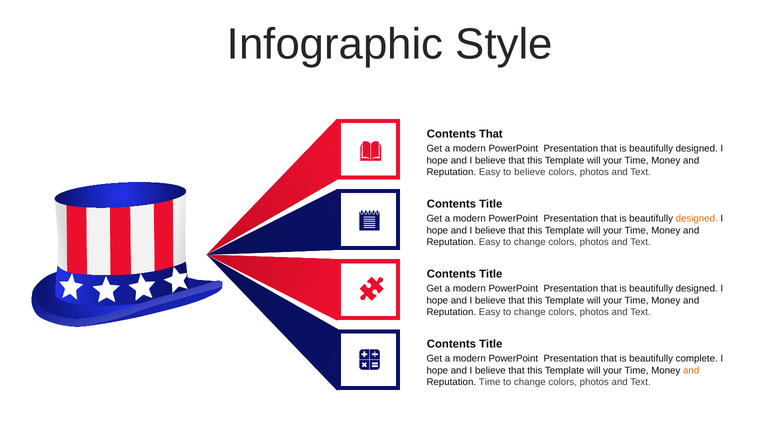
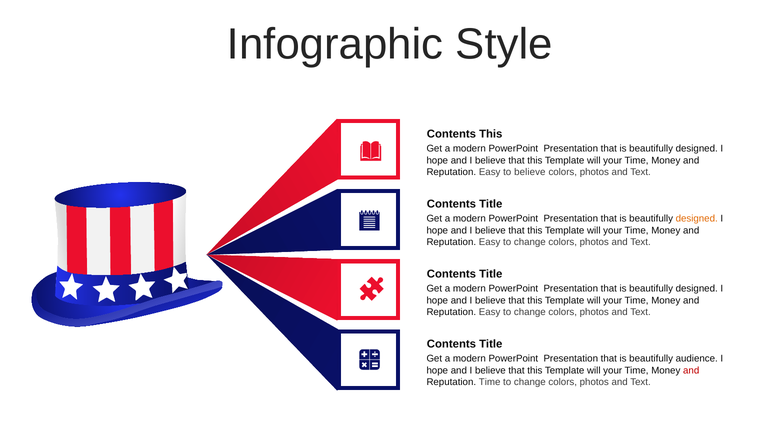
Contents That: That -> This (491, 134)
complete: complete -> audience (697, 359)
and colour: orange -> red (691, 371)
